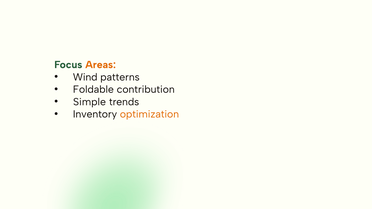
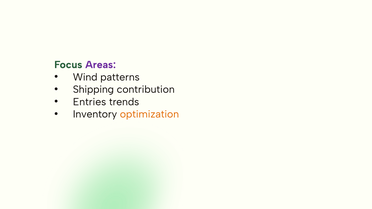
Areas colour: orange -> purple (101, 65)
Foldable: Foldable -> Shipping (93, 90)
Simple: Simple -> Entries (90, 102)
